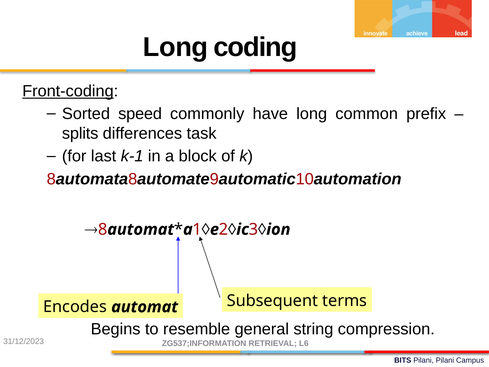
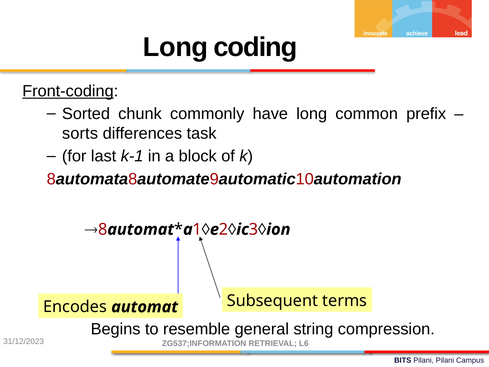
speed: speed -> chunk (140, 114)
splits: splits -> sorts (80, 133)
